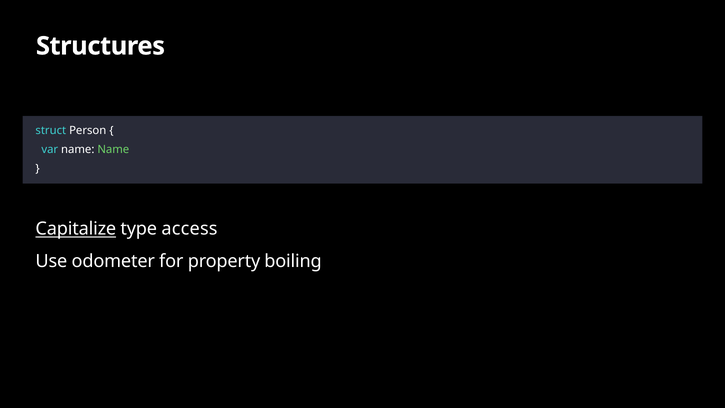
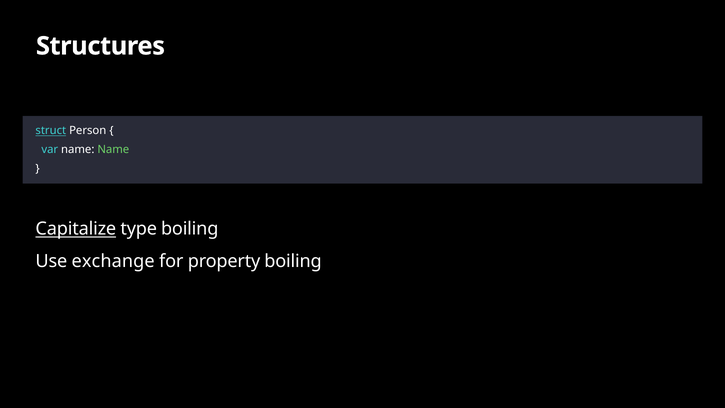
struct underline: none -> present (51, 131)
type access: access -> boiling (190, 229)
odometer: odometer -> exchange (113, 261)
